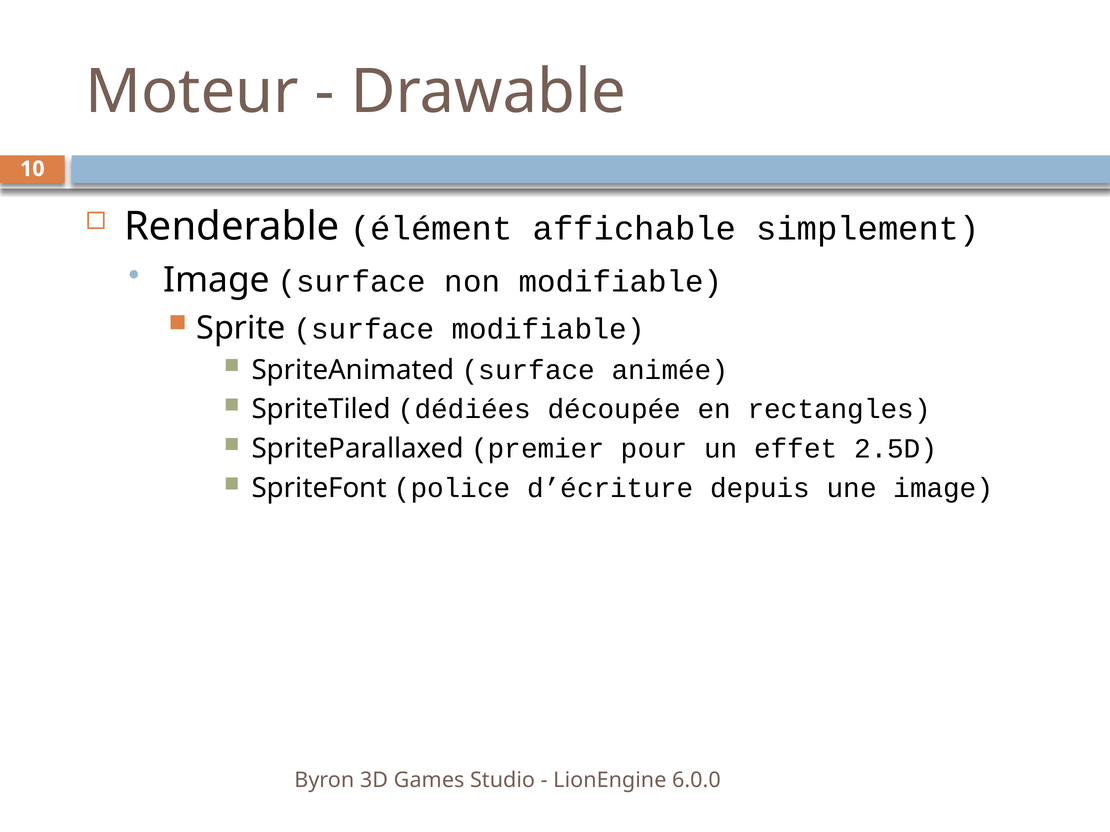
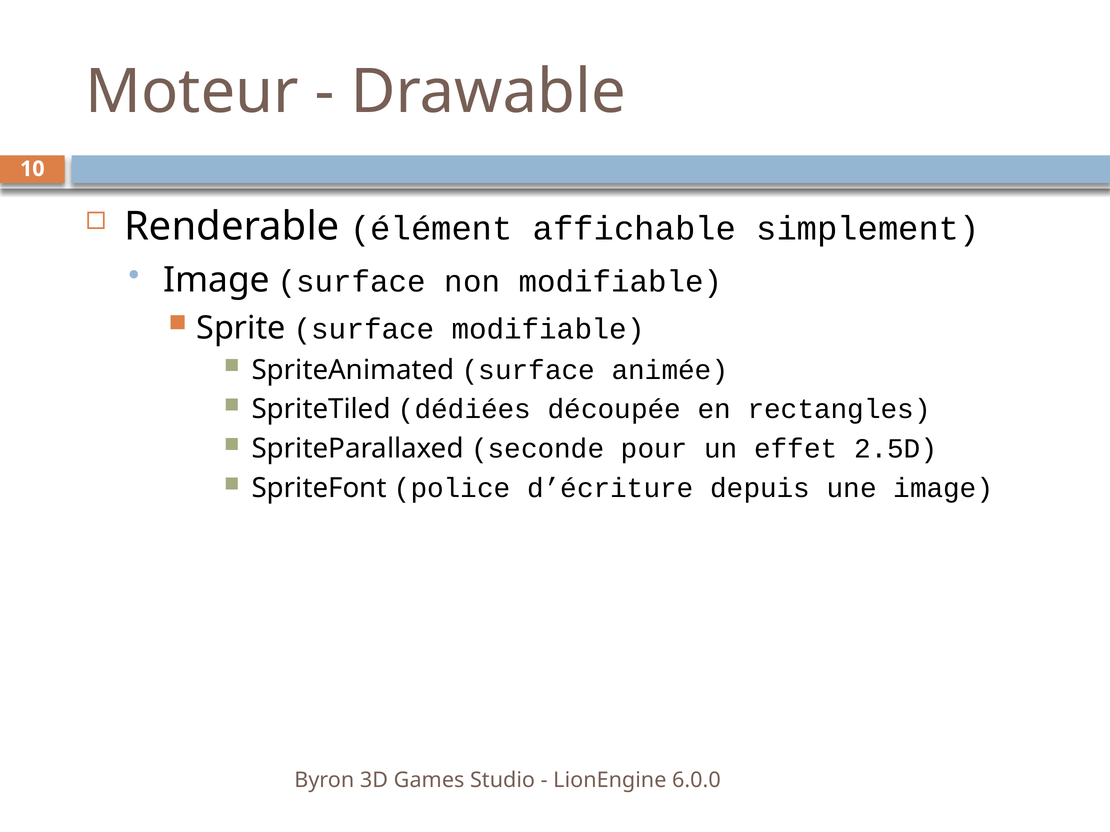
premier: premier -> seconde (538, 449)
